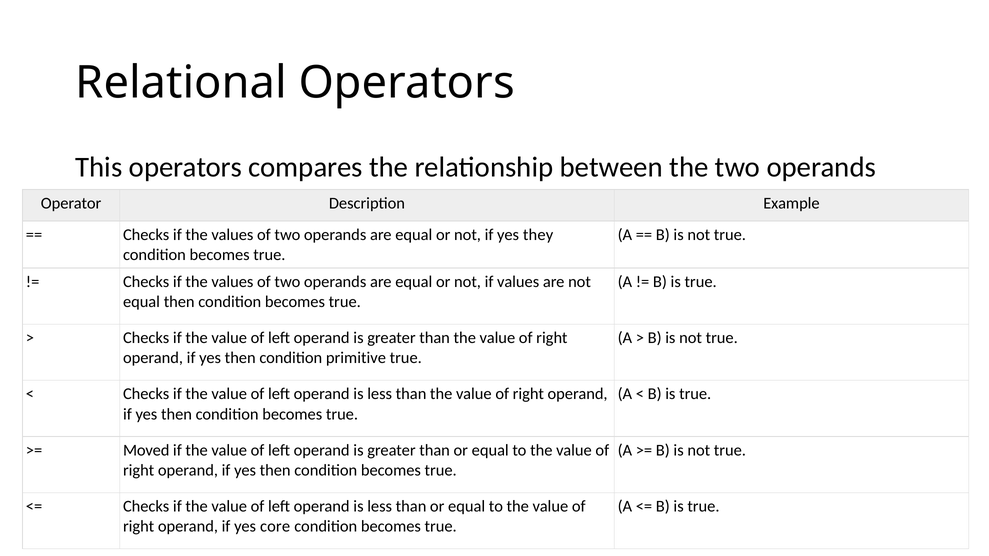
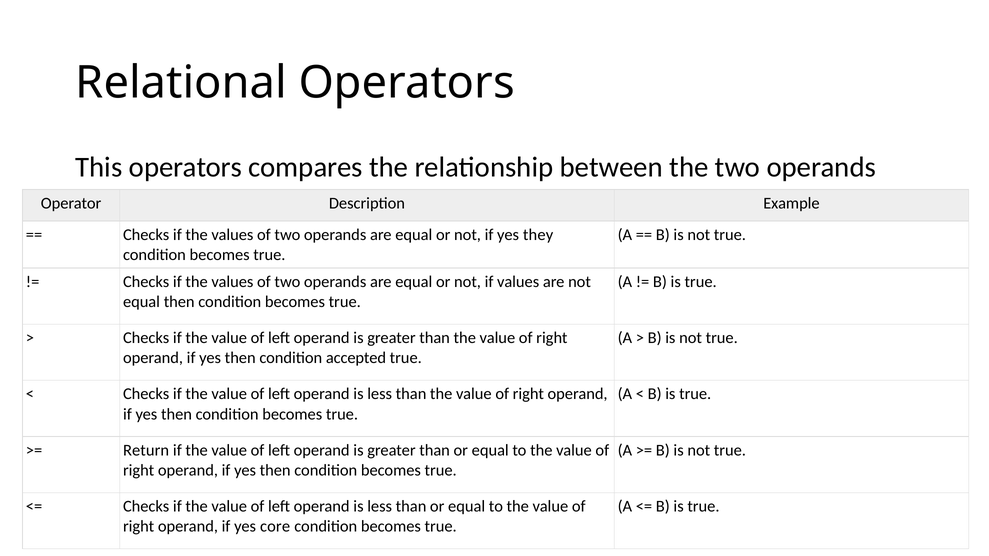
primitive: primitive -> accepted (356, 358)
Moved: Moved -> Return (146, 450)
